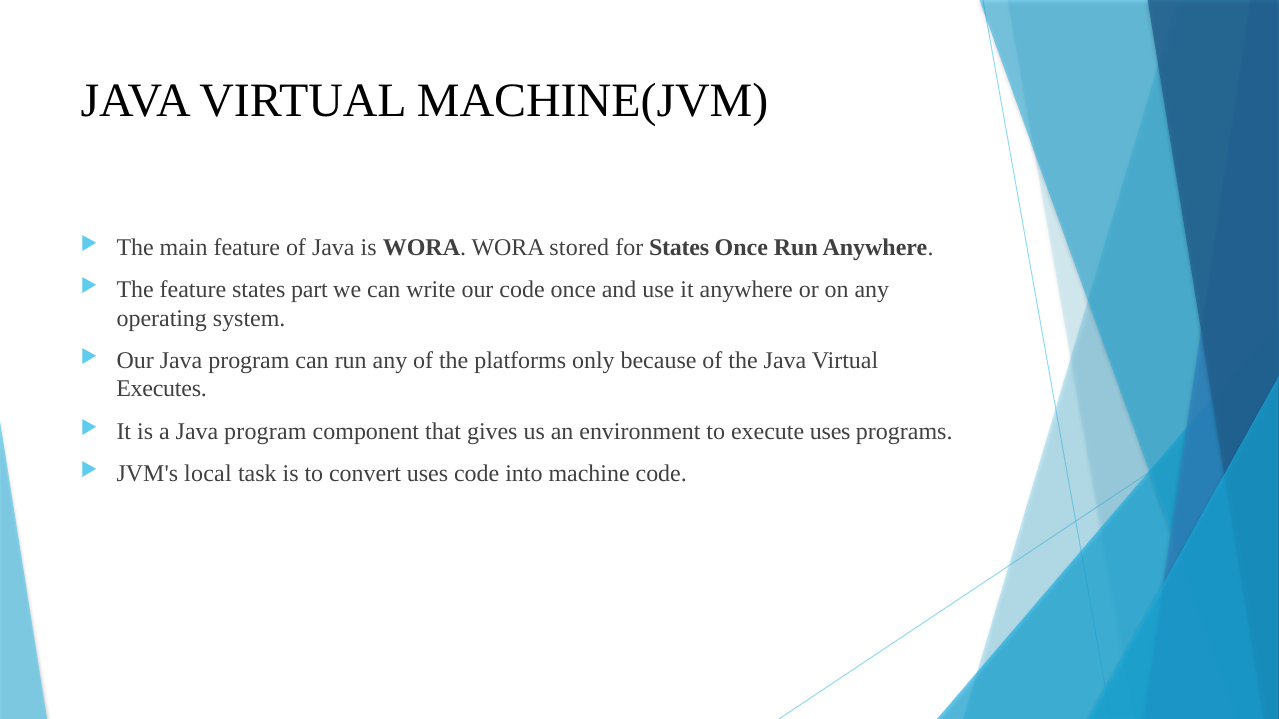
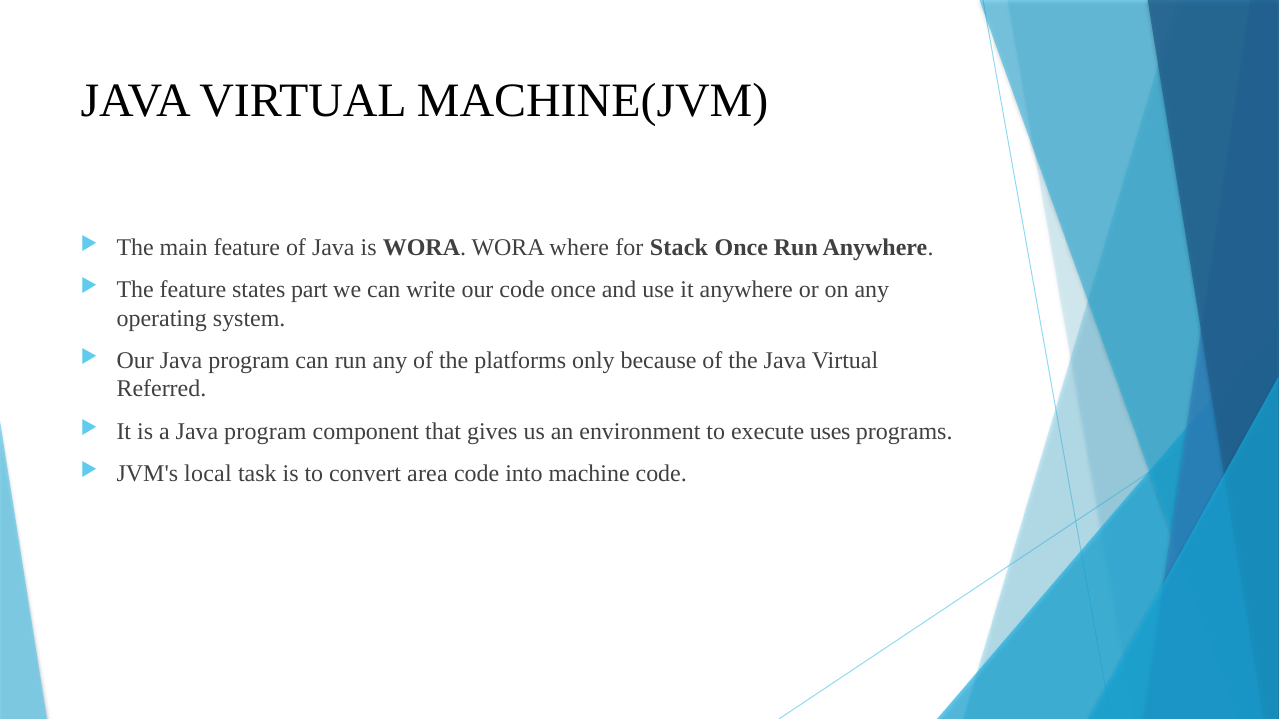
stored: stored -> where (579, 248)
for States: States -> Stack (679, 248)
Executes: Executes -> Referred (161, 389)
convert uses: uses -> area (427, 474)
